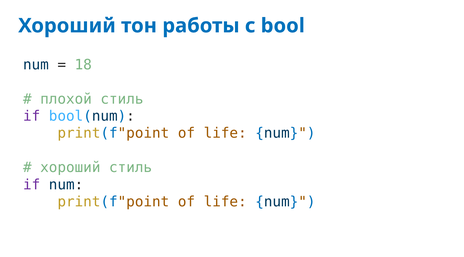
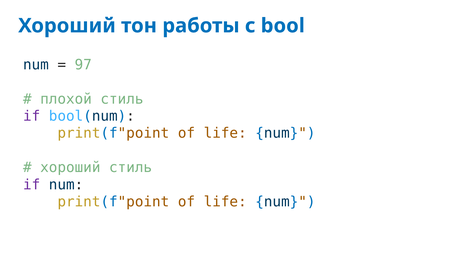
18: 18 -> 97 (83, 65)
